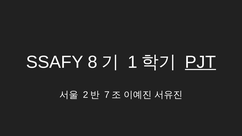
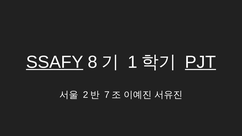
SSAFY underline: none -> present (55, 62)
